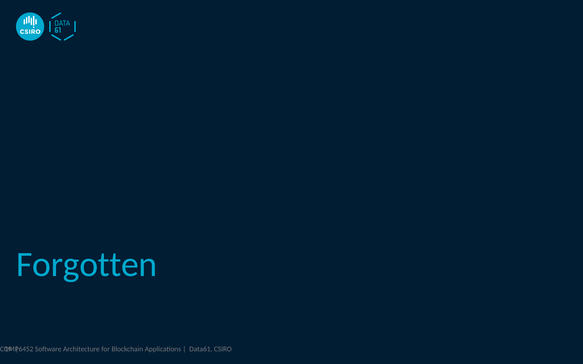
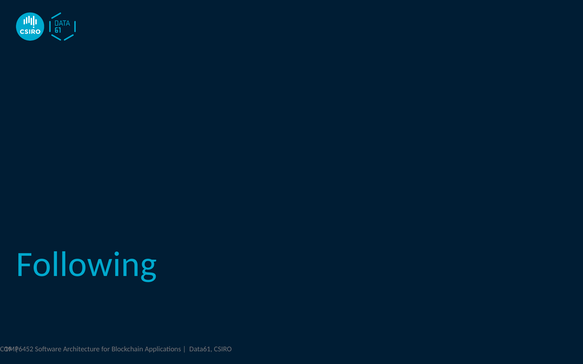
Forgotten: Forgotten -> Following (86, 265)
